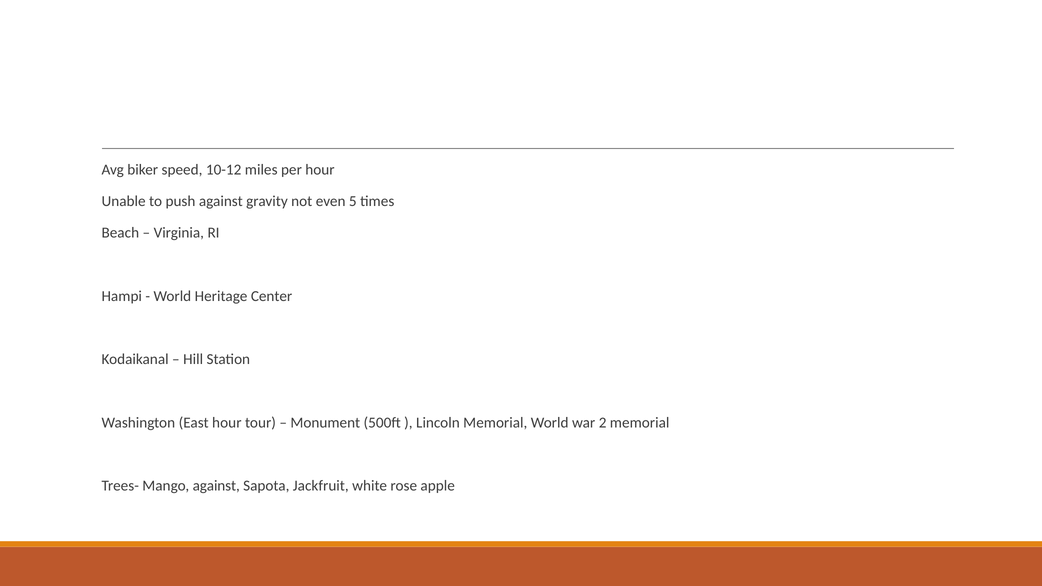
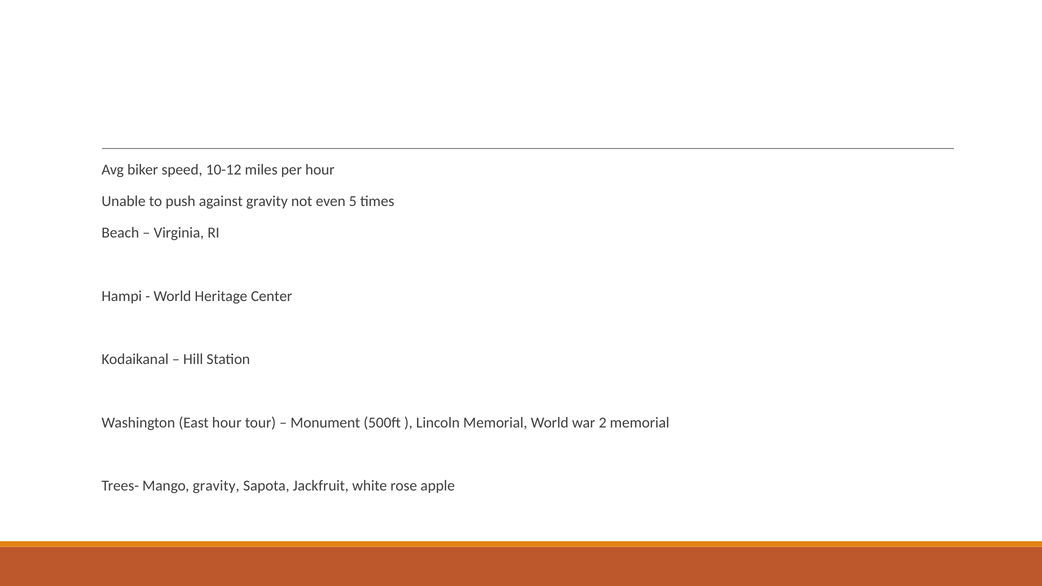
Mango against: against -> gravity (216, 486)
